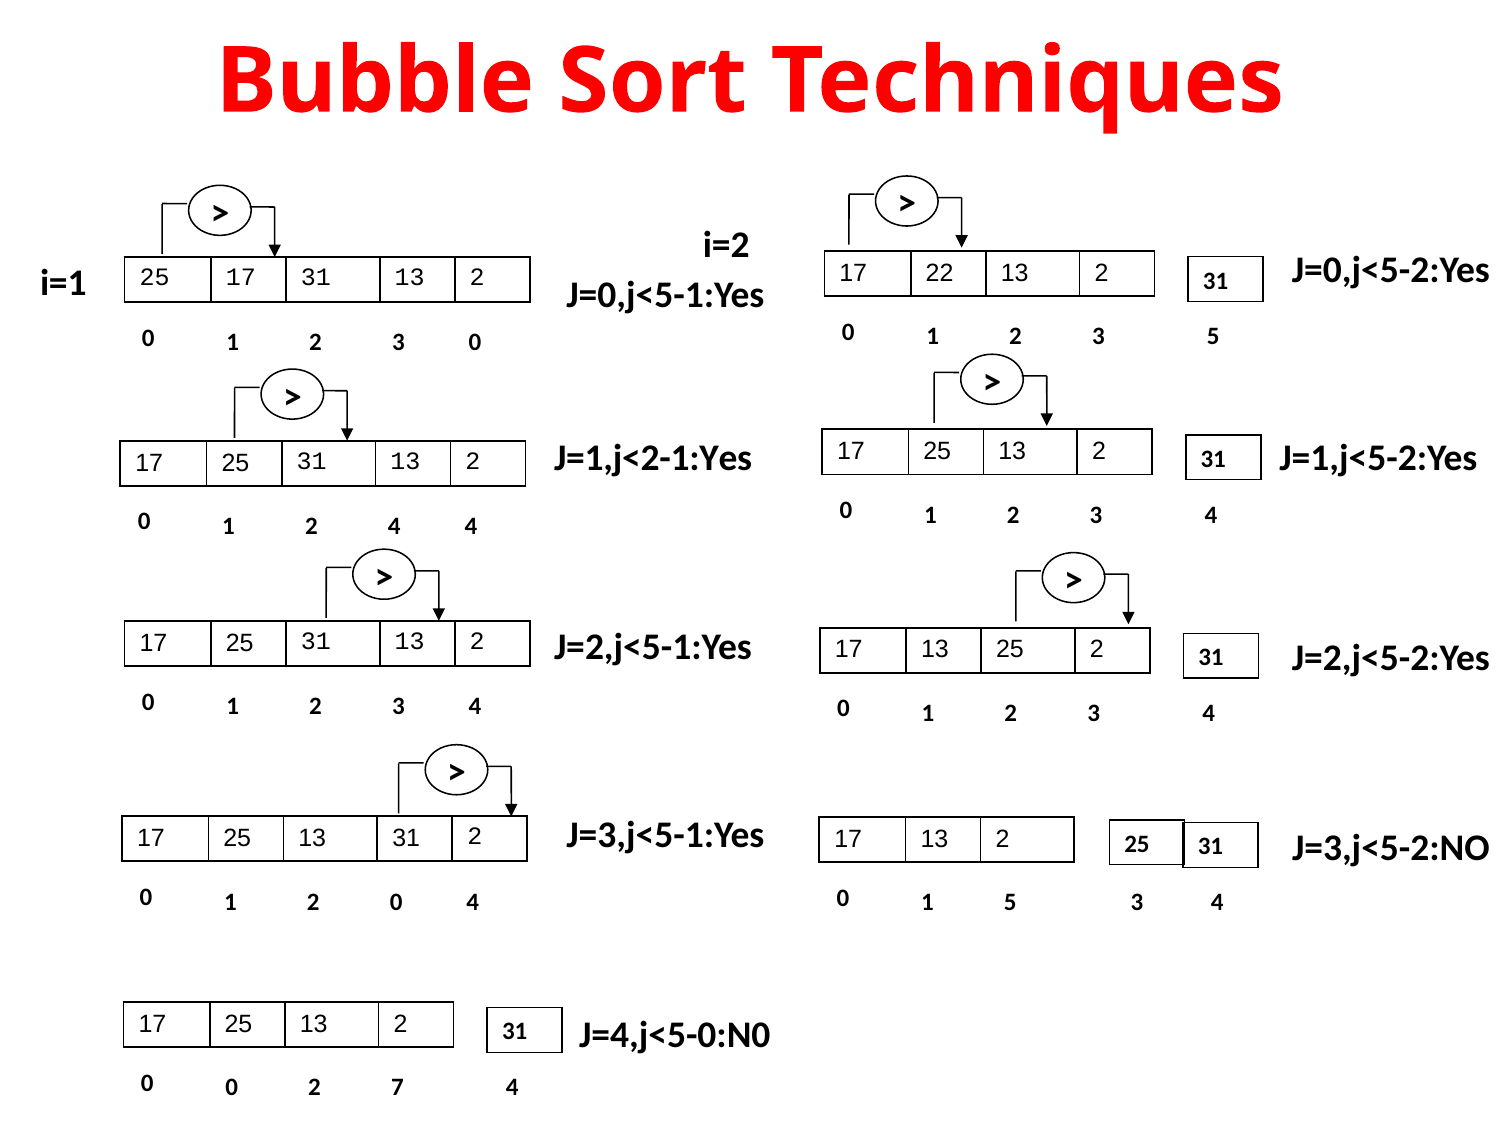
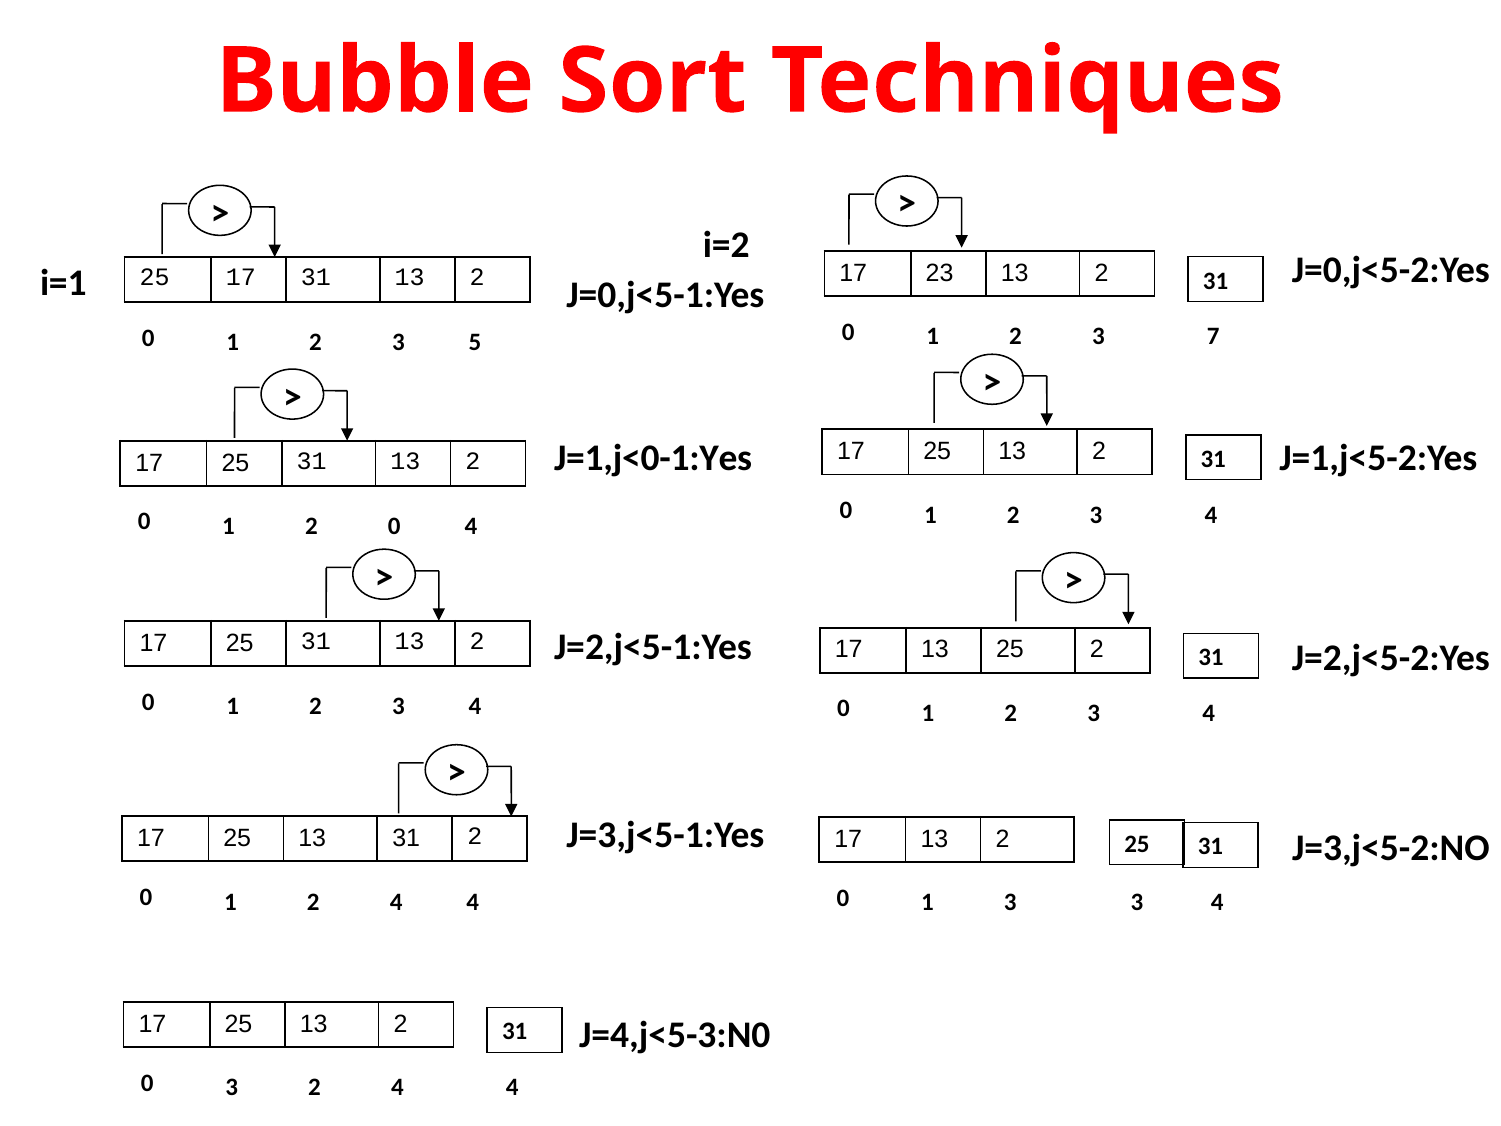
22: 22 -> 23 (940, 273)
3 5: 5 -> 7 (1213, 337)
3 0: 0 -> 5 (475, 343)
J=1,j<2-1:Yes: J=1,j<2-1:Yes -> J=1,j<0-1:Yes (653, 458)
1 2 4: 4 -> 0 (394, 526)
1 2 0: 0 -> 4 (396, 902)
1 5: 5 -> 3 (1010, 902)
J=4,j<5-0:N0: J=4,j<5-0:N0 -> J=4,j<5-3:N0 (675, 1035)
0 0: 0 -> 3 (232, 1087)
7: 7 -> 4 (397, 1087)
